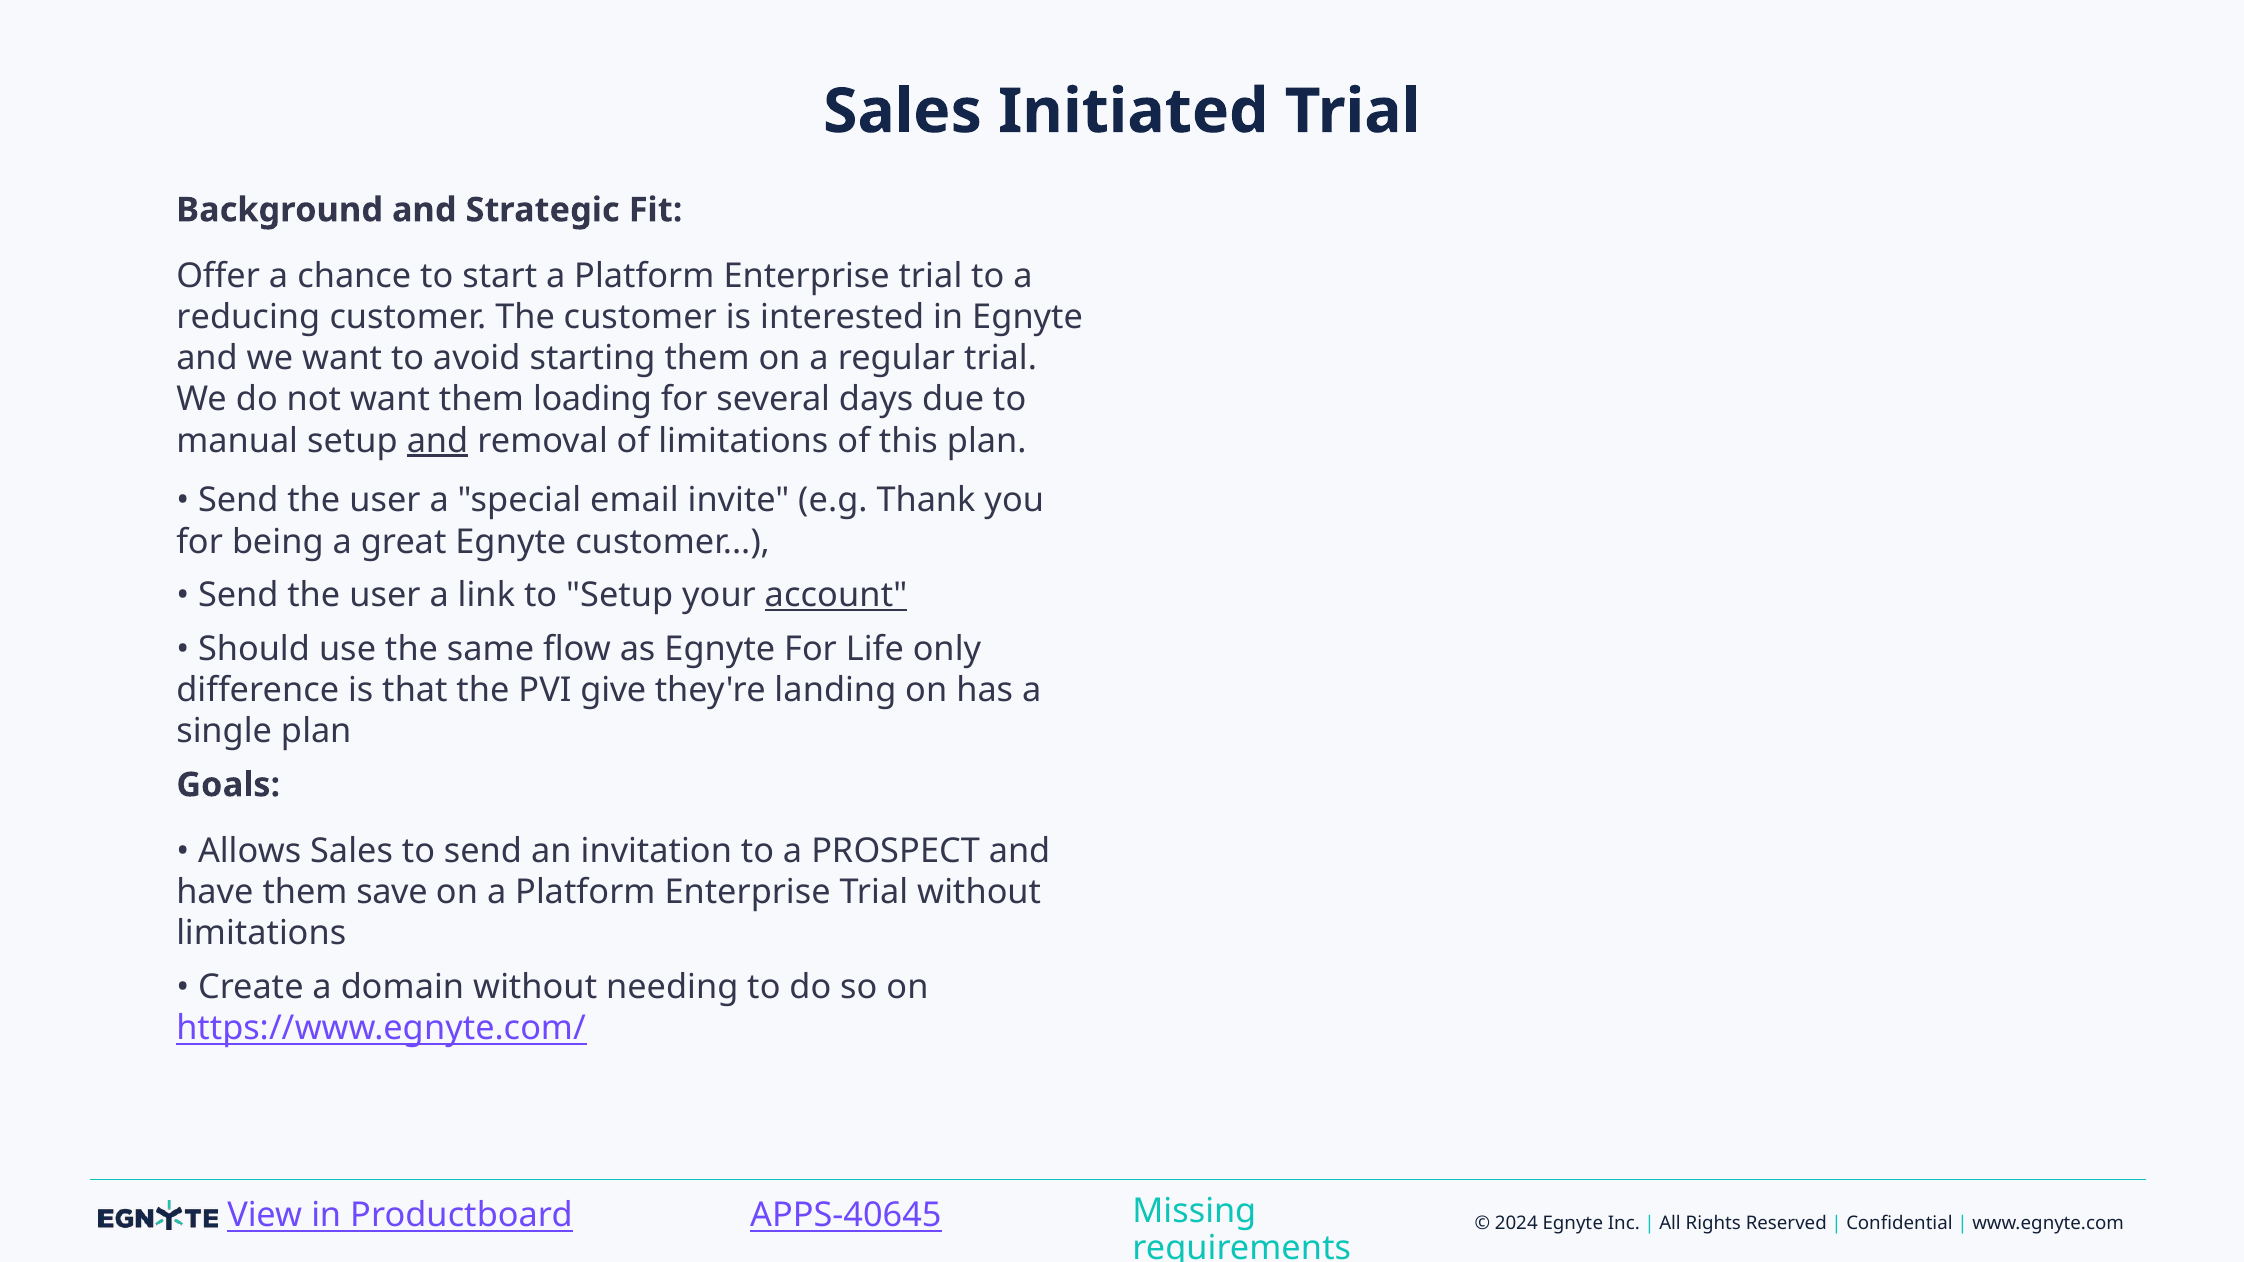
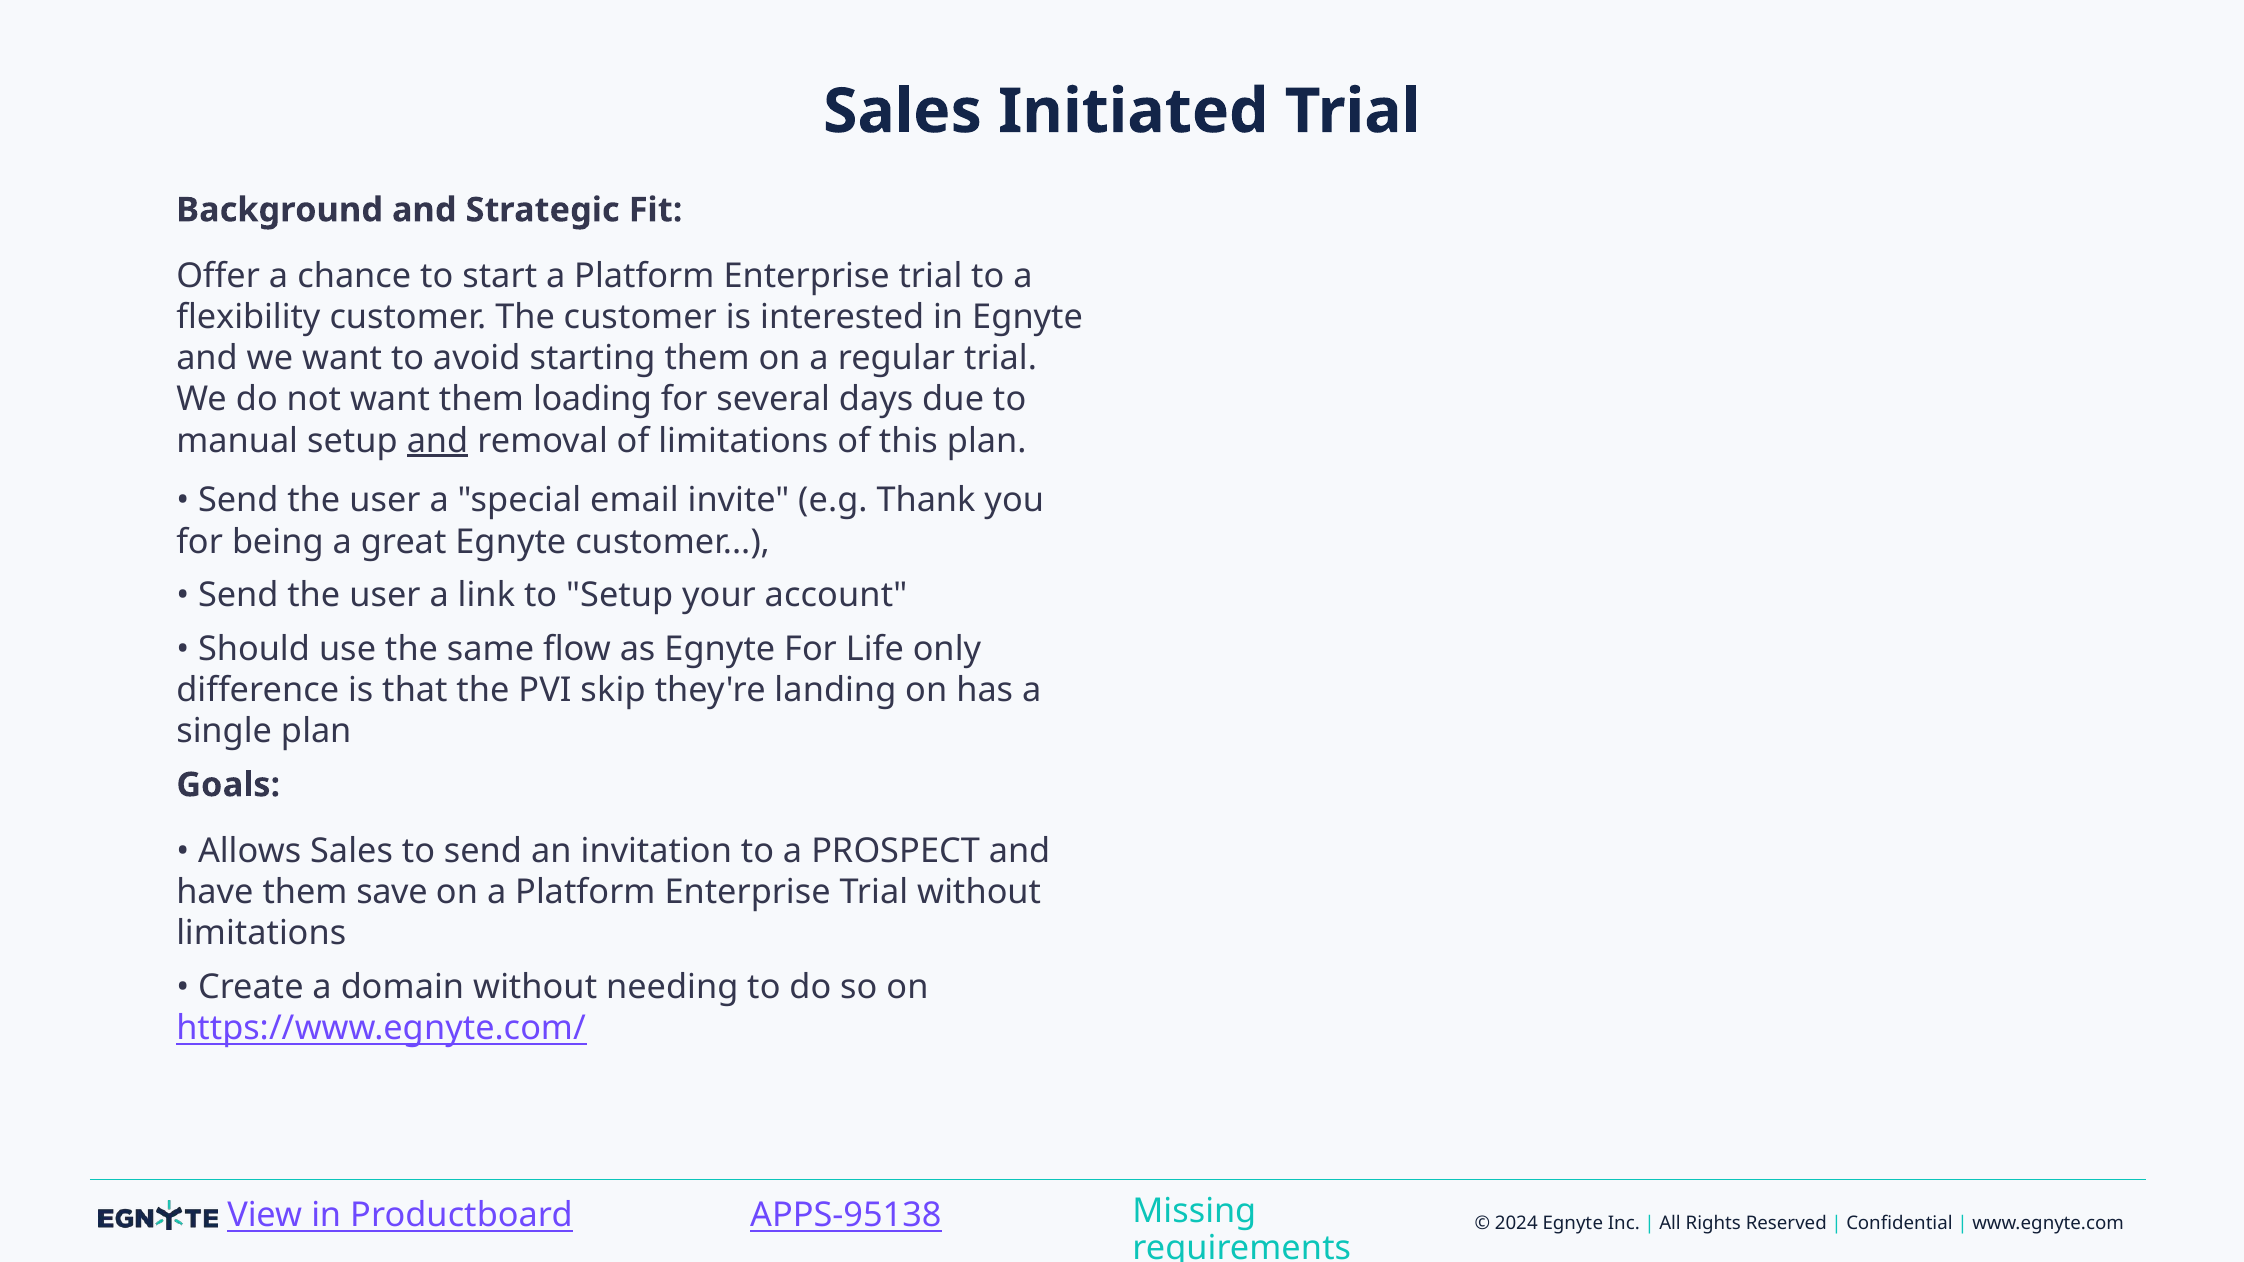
reducing: reducing -> flexibility (248, 317)
account underline: present -> none (836, 596)
give: give -> skip (613, 690)
APPS-40645: APPS-40645 -> APPS-95138 (846, 1216)
